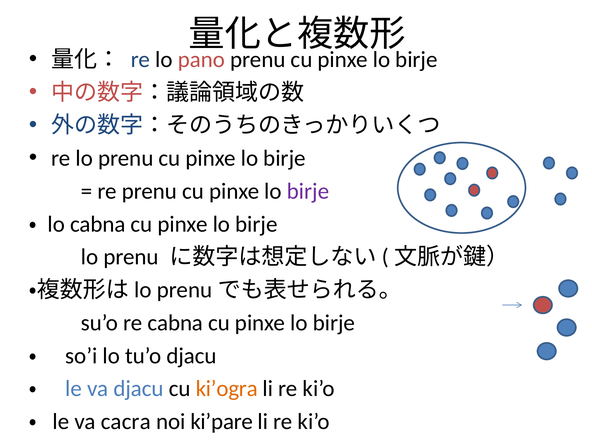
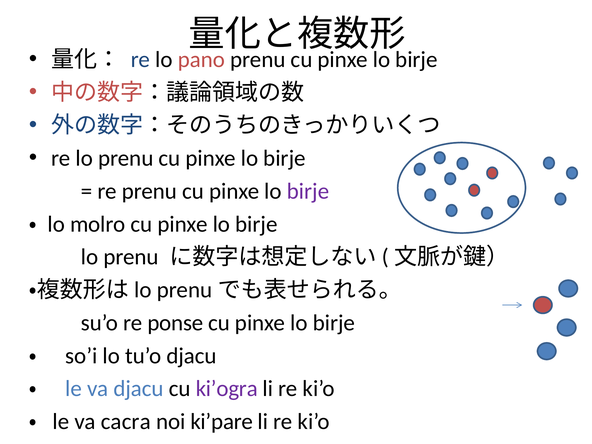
lo cabna: cabna -> molro (98, 224)
re cabna: cabna -> ponse (175, 323)
ki’ogra colour: orange -> purple (227, 389)
